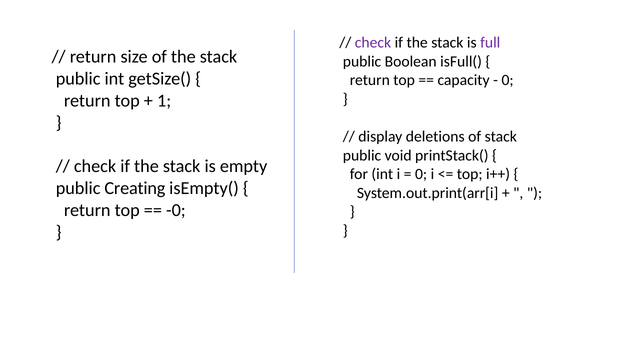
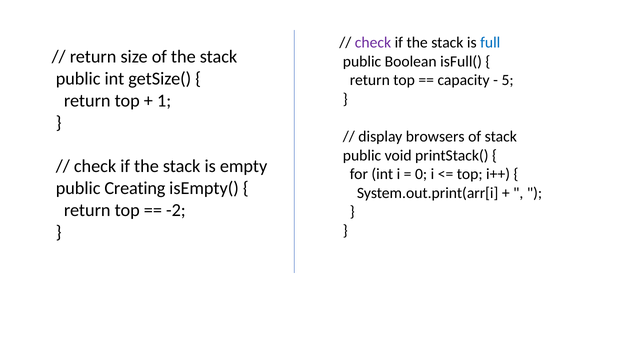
full colour: purple -> blue (490, 43)
0: 0 -> 5 (508, 80)
deletions: deletions -> browsers (435, 136)
-0: -0 -> -2 (176, 210)
